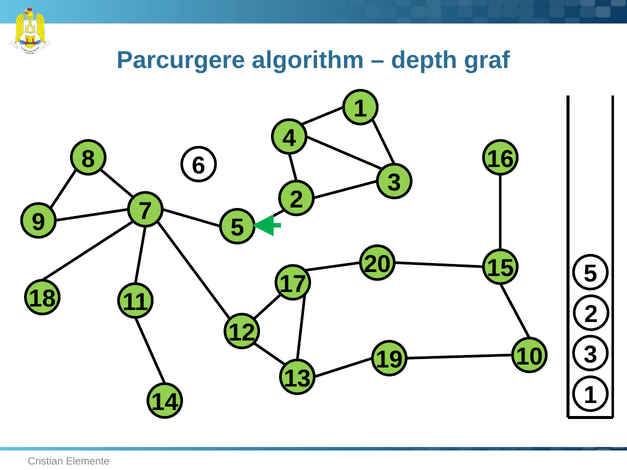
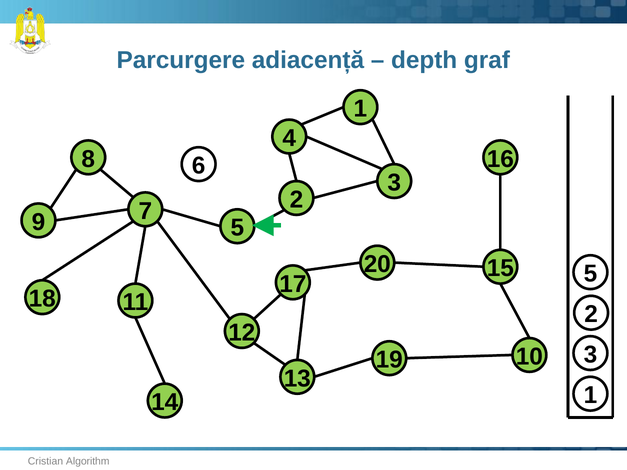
algorithm: algorithm -> adiacență (308, 60)
Elemente: Elemente -> Algorithm (88, 462)
